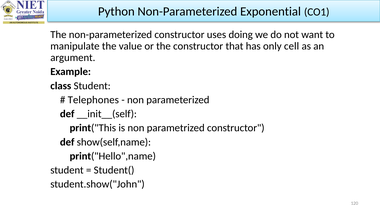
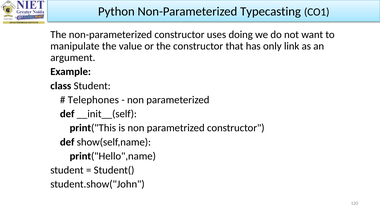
Exponential: Exponential -> Typecasting (271, 12)
cell: cell -> link (292, 46)
